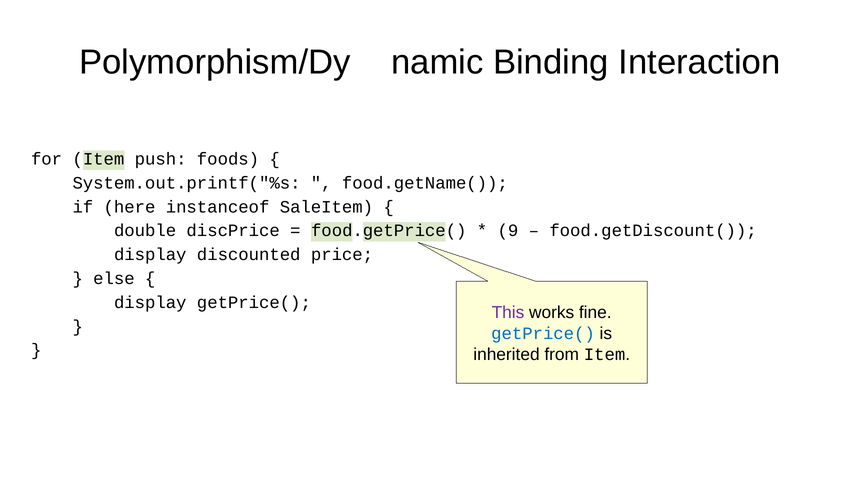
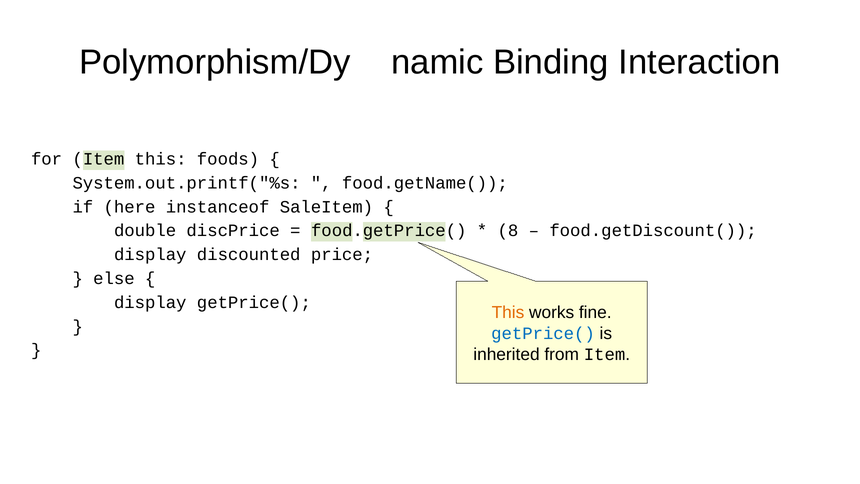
Item push: push -> this (161, 159)
9: 9 -> 8 (508, 231)
This colour: purple -> orange (508, 313)
